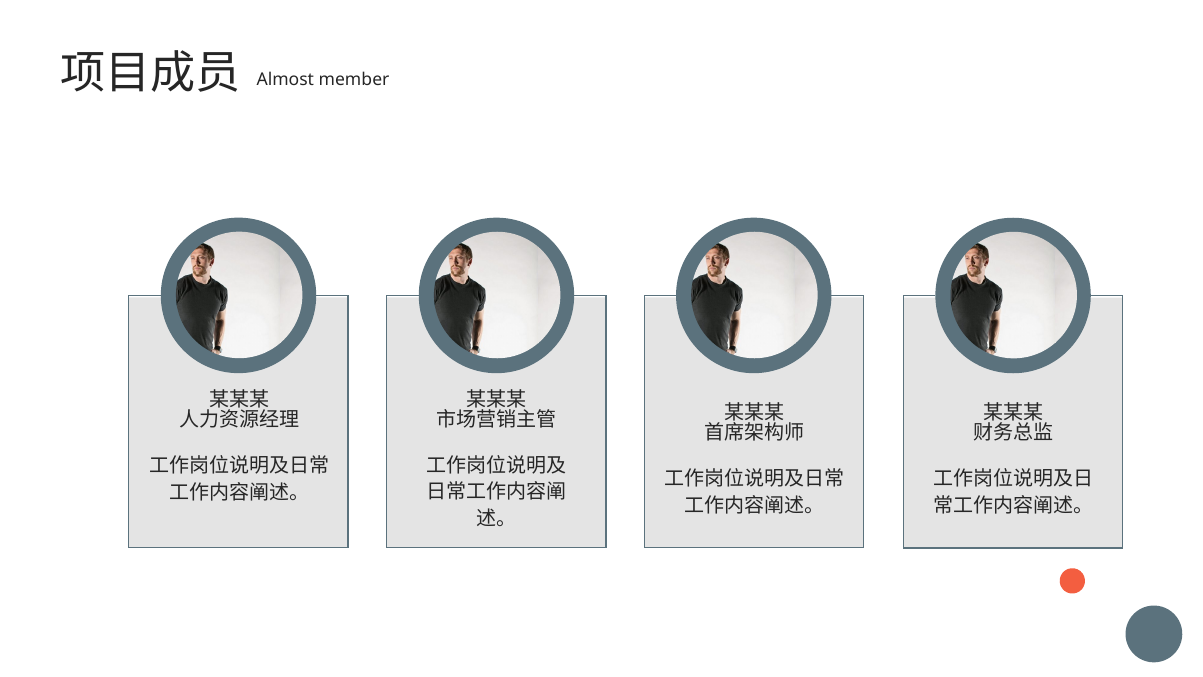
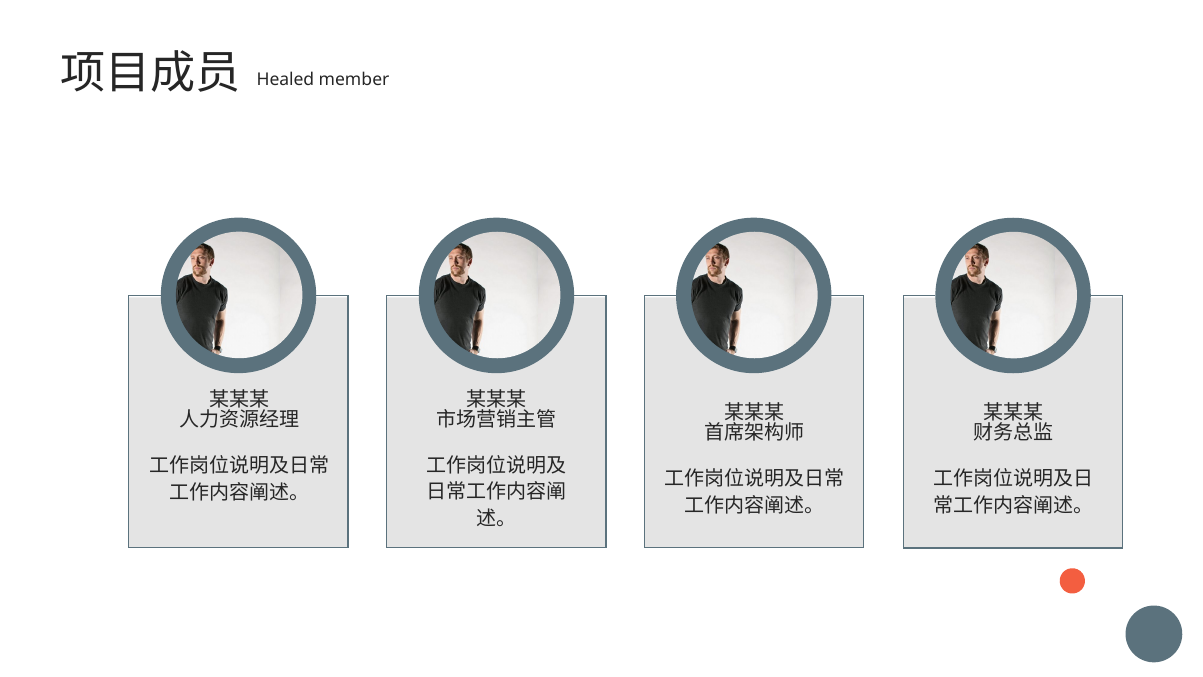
Almost: Almost -> Healed (285, 80)
